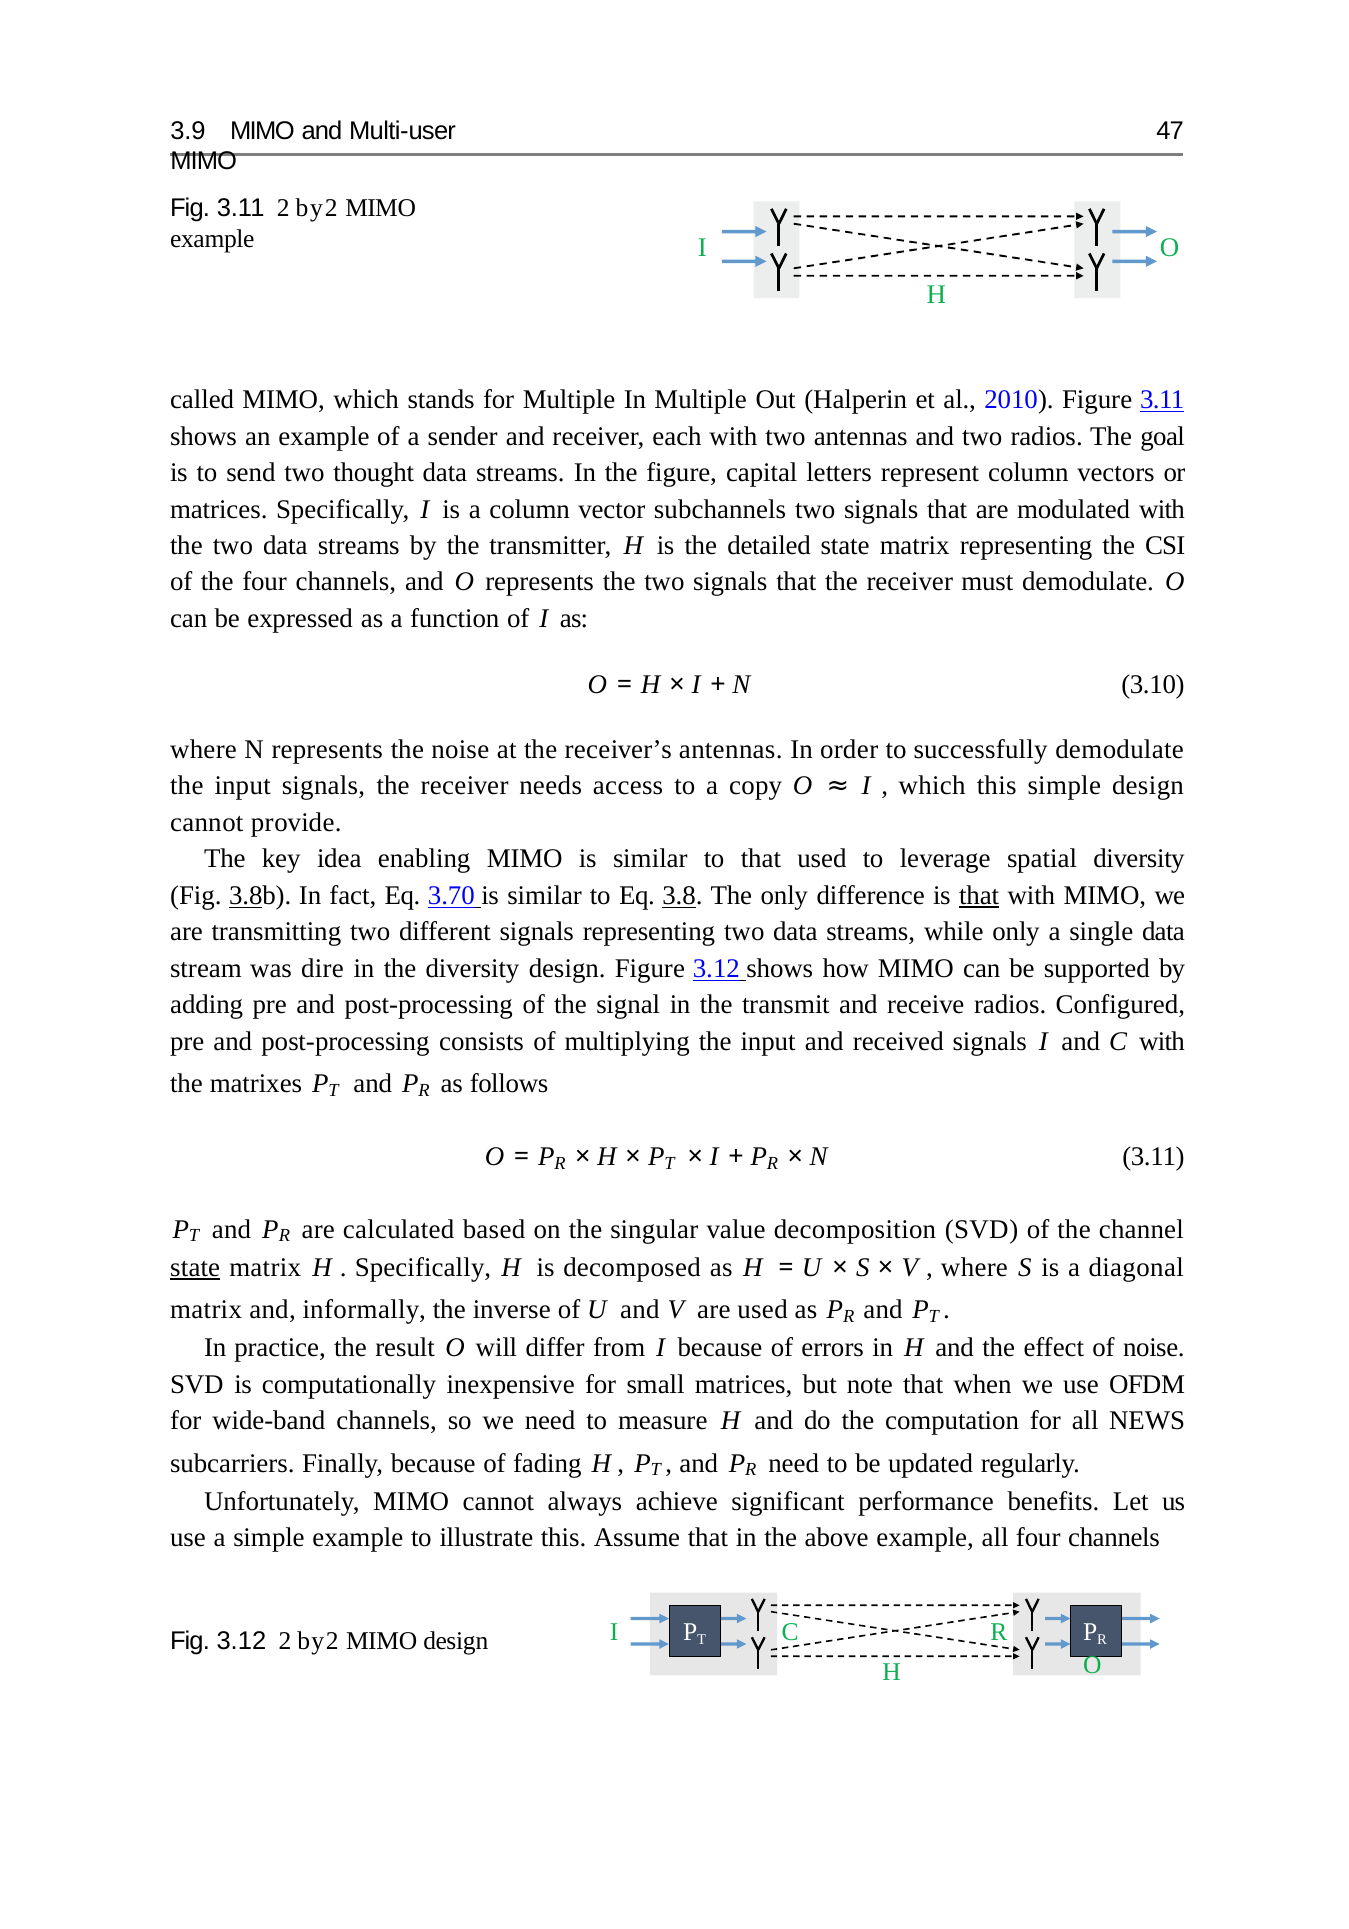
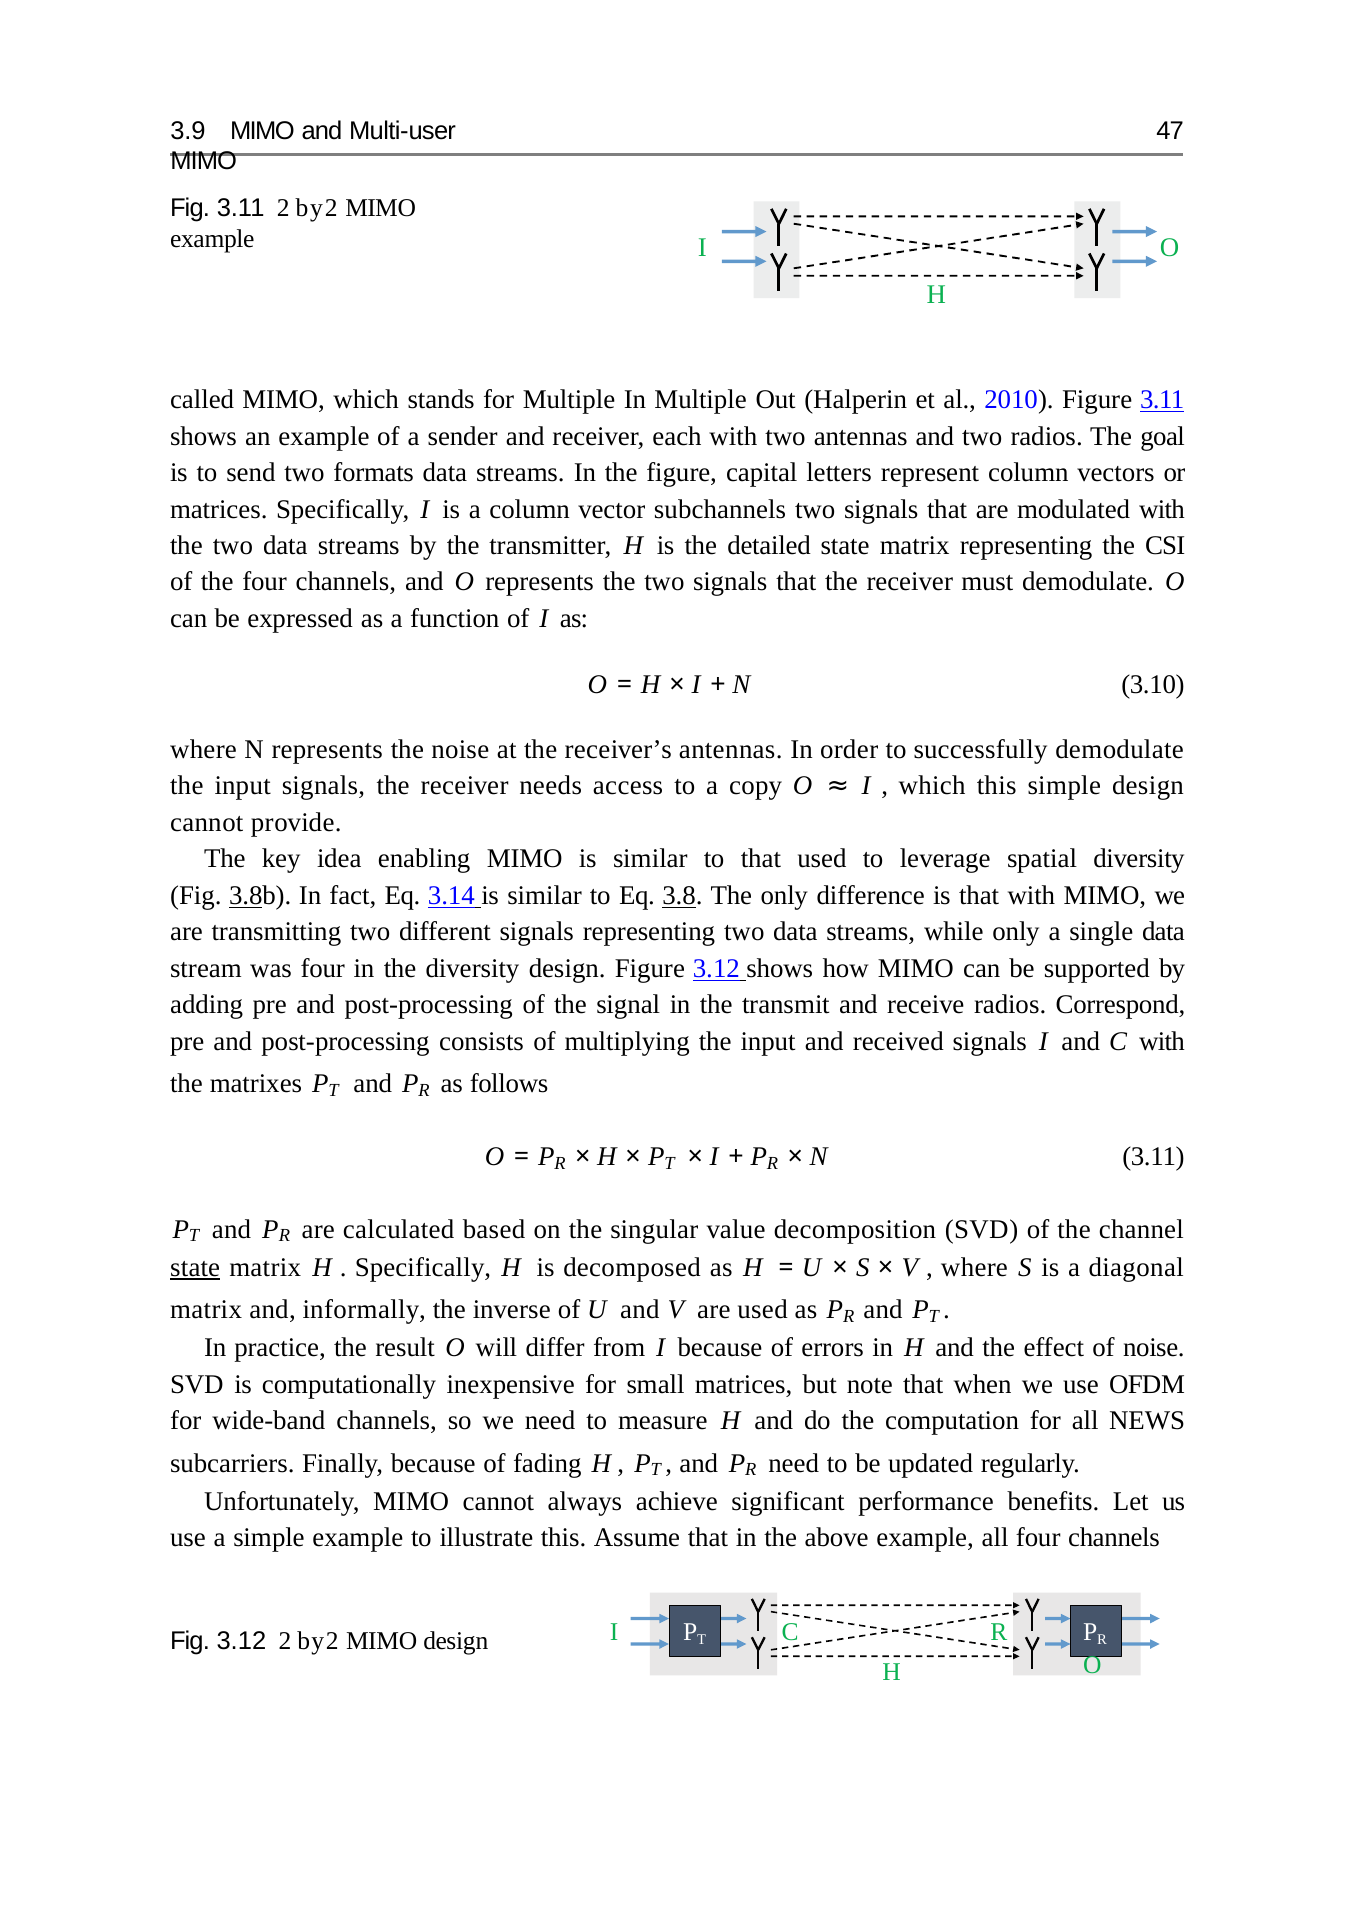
thought: thought -> formats (374, 473)
3.70: 3.70 -> 3.14 (451, 895)
that underline: present -> none (979, 895)
was dire: dire -> four (323, 968)
Configured: Configured -> Correspond (1120, 1005)
